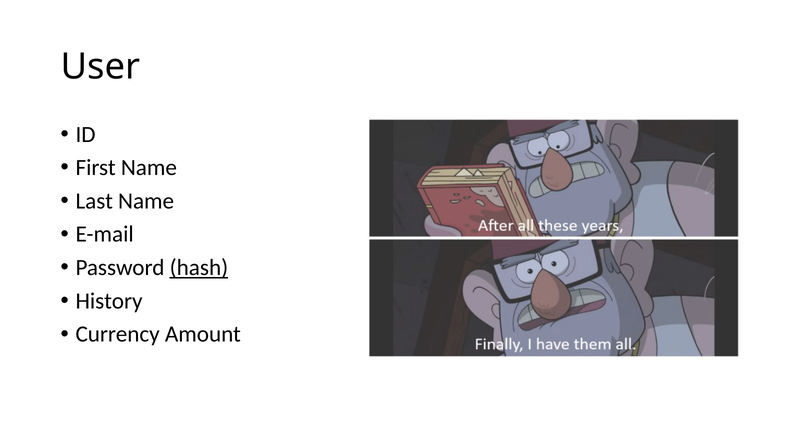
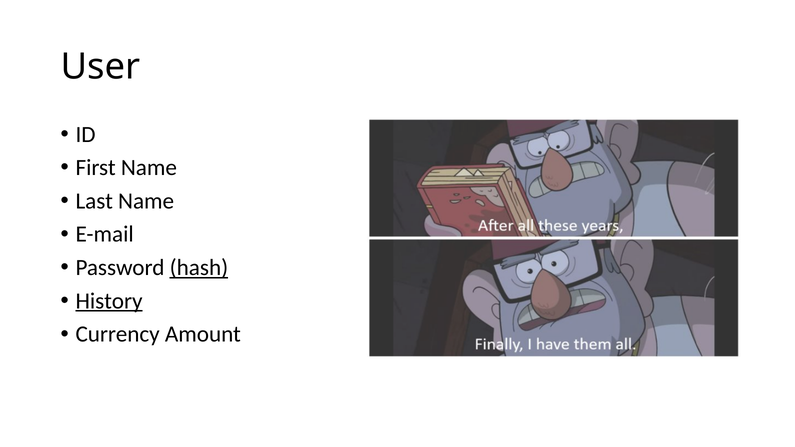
History underline: none -> present (109, 301)
